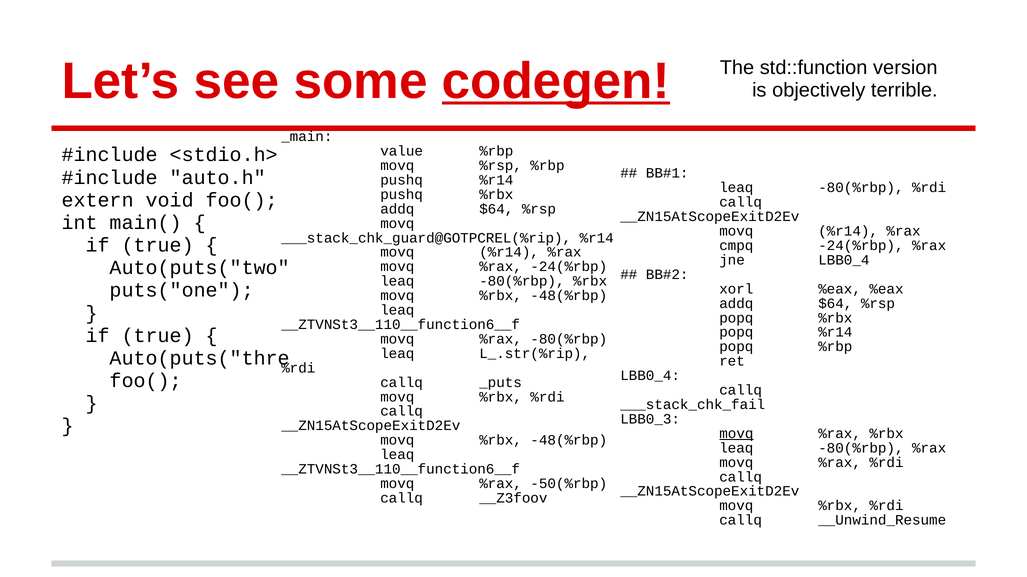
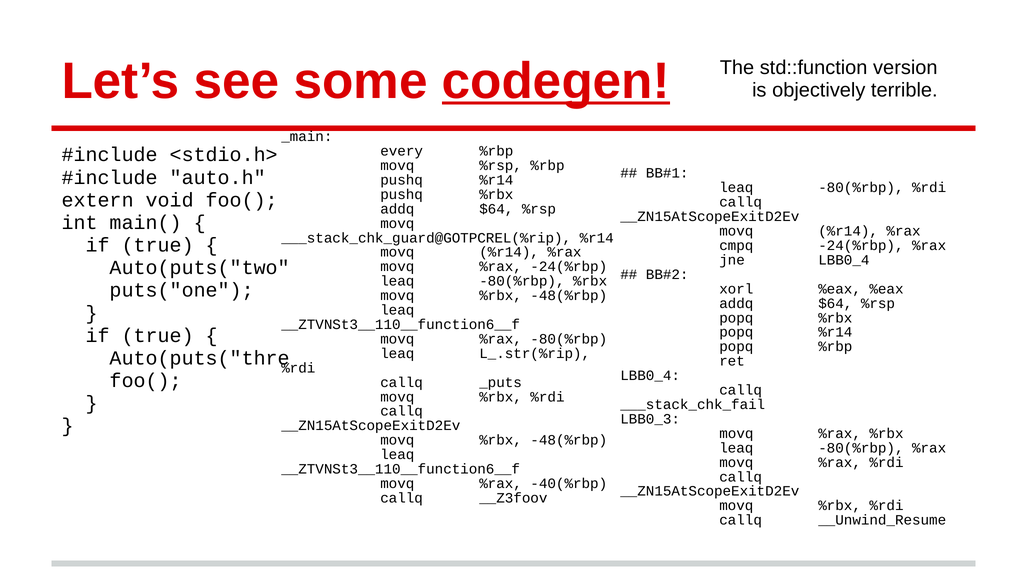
value: value -> every (402, 151)
movq underline: present -> none (736, 434)
-50(%rbp: -50(%rbp -> -40(%rbp (569, 484)
